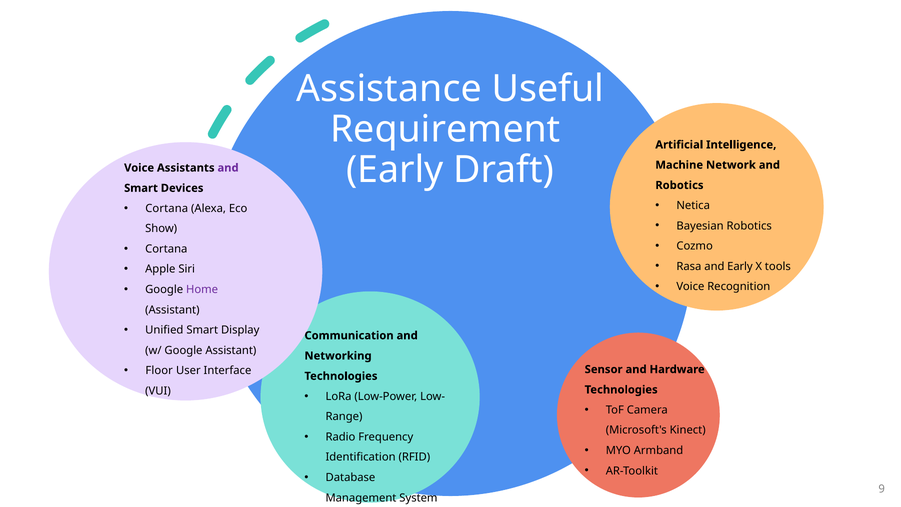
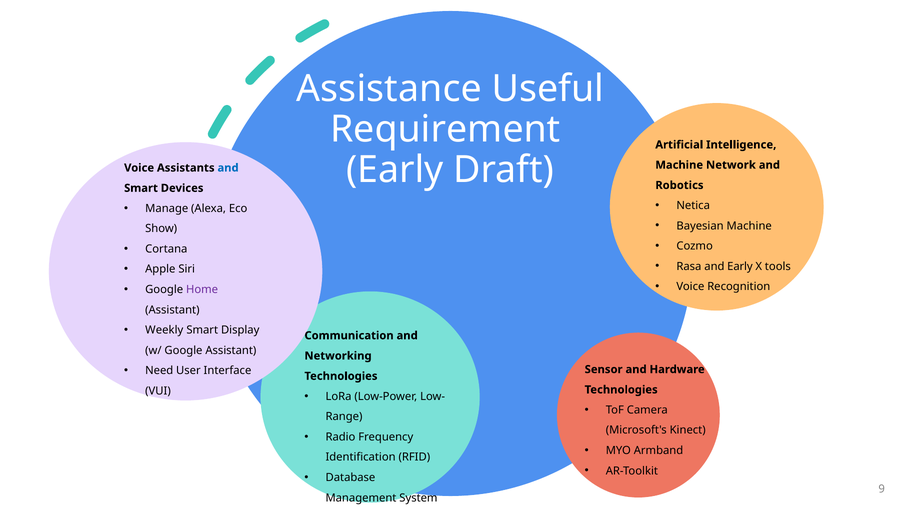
and colour: purple -> blue (228, 168)
Cortana: Cortana -> Manage (167, 208)
Bayesian Robotics: Robotics -> Machine (749, 226)
Unified: Unified -> Weekly (164, 330)
Floor: Floor -> Need (159, 371)
